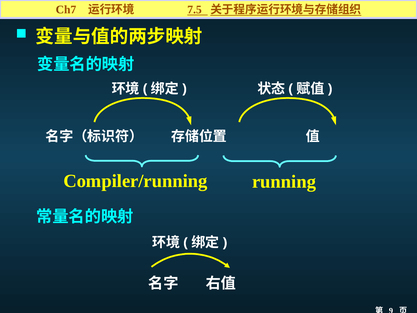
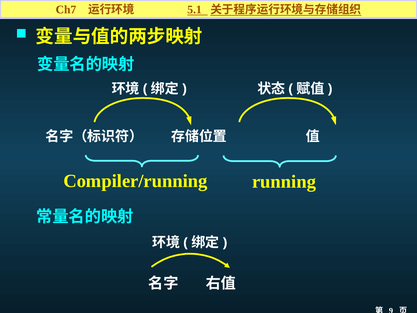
7.5: 7.5 -> 5.1 (195, 10)
